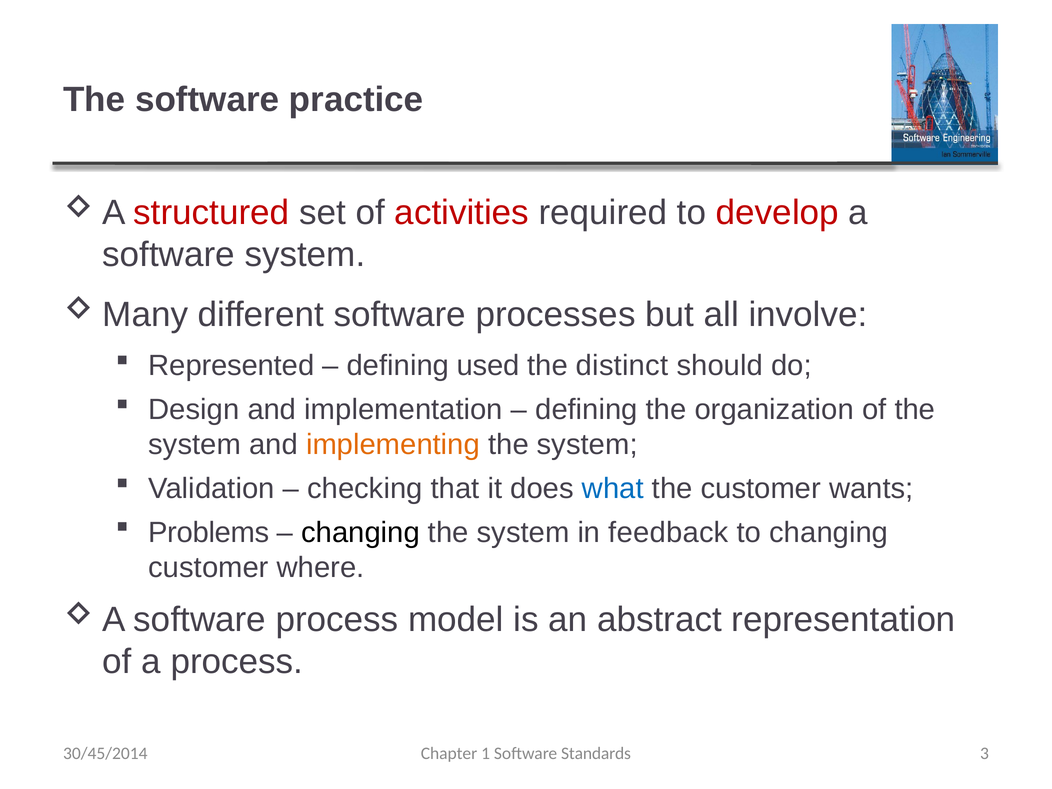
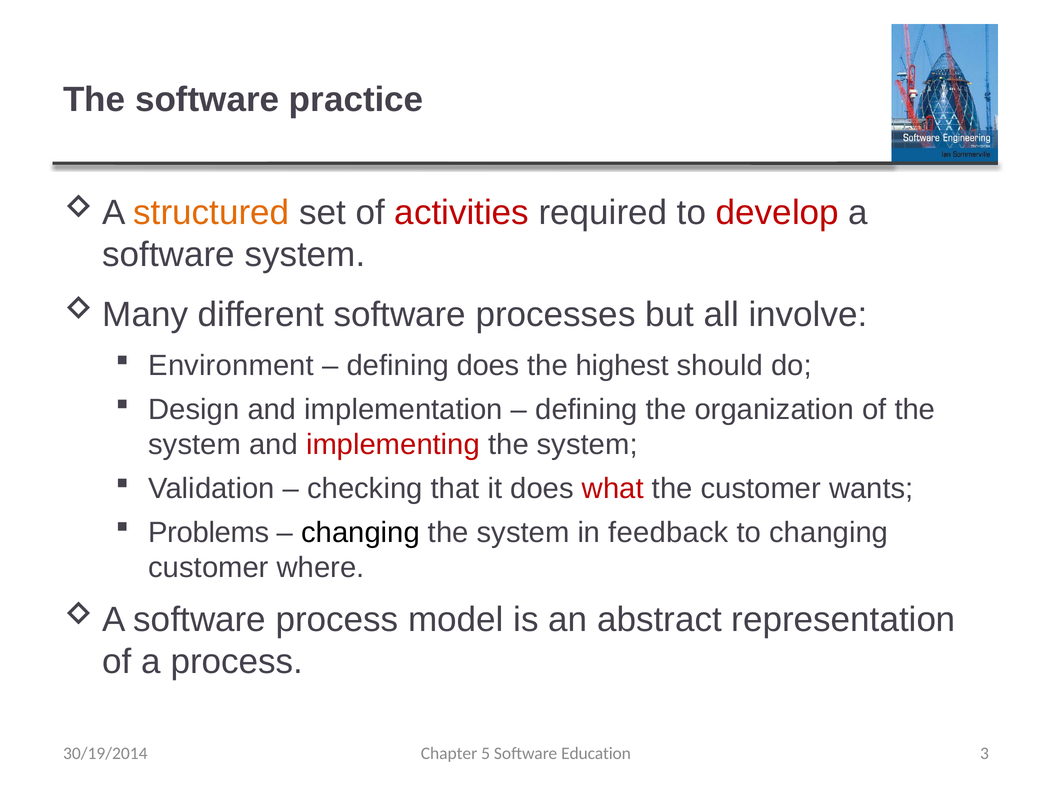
structured colour: red -> orange (211, 213)
Represented: Represented -> Environment (231, 366)
defining used: used -> does (488, 366)
distinct: distinct -> highest (622, 366)
implementing colour: orange -> red (393, 445)
what colour: blue -> red (613, 489)
30/45/2014: 30/45/2014 -> 30/19/2014 (105, 753)
1: 1 -> 5 (486, 753)
Standards: Standards -> Education (596, 753)
